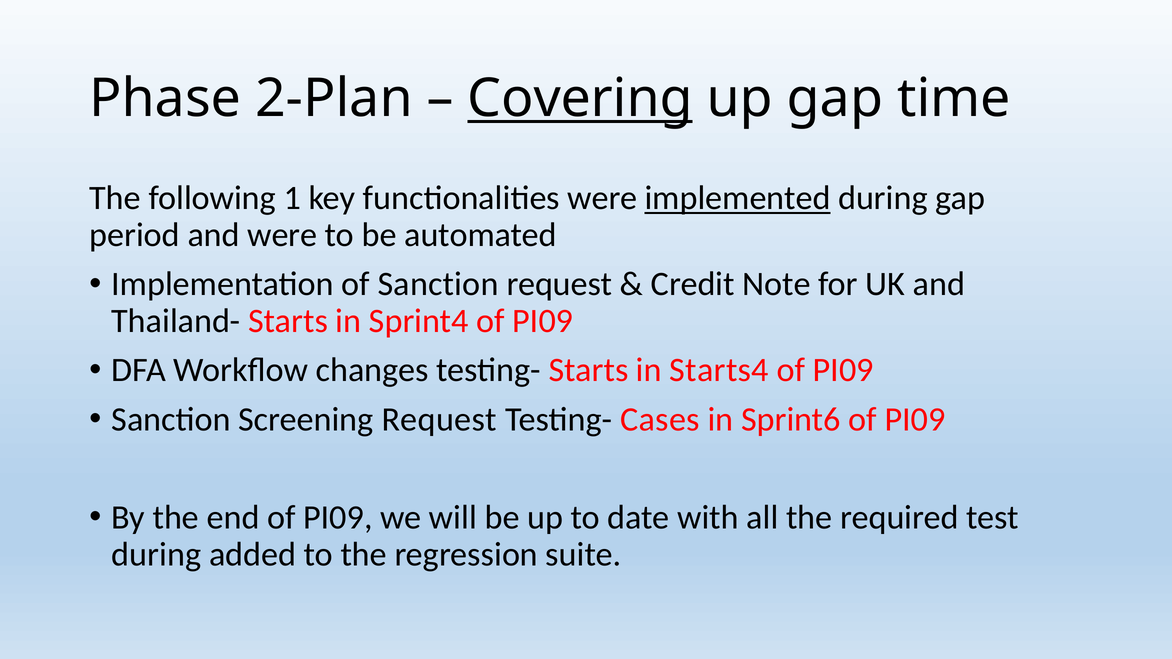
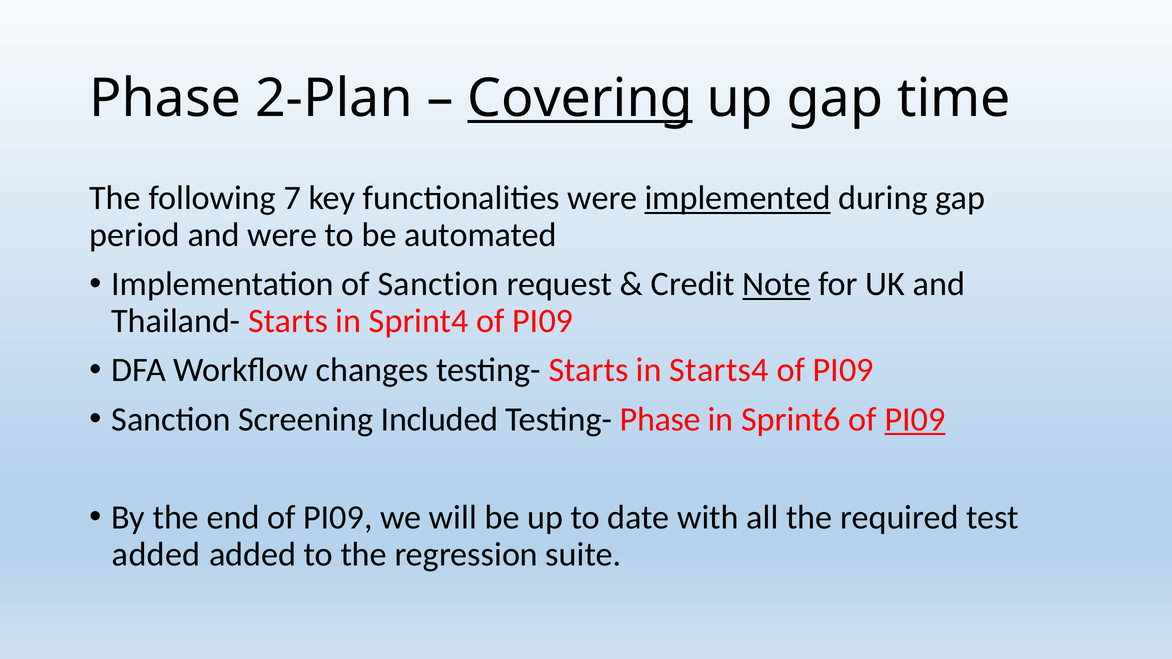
1: 1 -> 7 (292, 198)
Note underline: none -> present (776, 284)
Screening Request: Request -> Included (440, 419)
Testing- Cases: Cases -> Phase (660, 419)
PI09 underline: none -> present (915, 419)
during: during -> added (156, 555)
